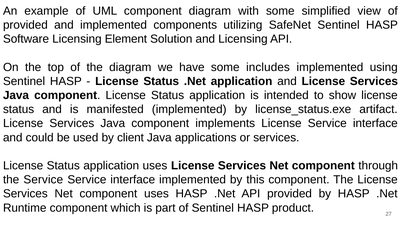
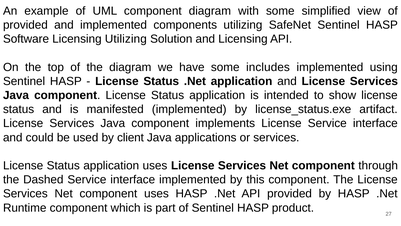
Licensing Element: Element -> Utilizing (126, 39)
the Service: Service -> Dashed (43, 179)
